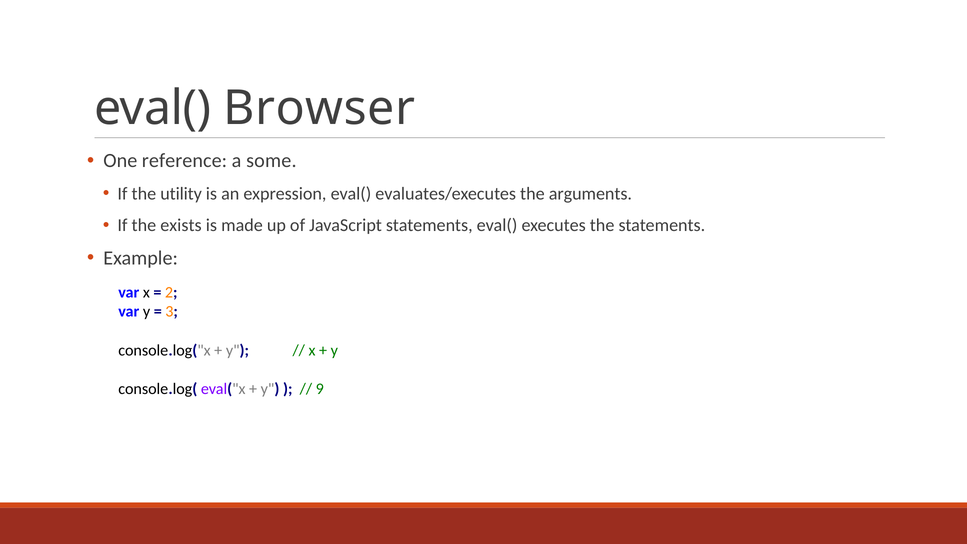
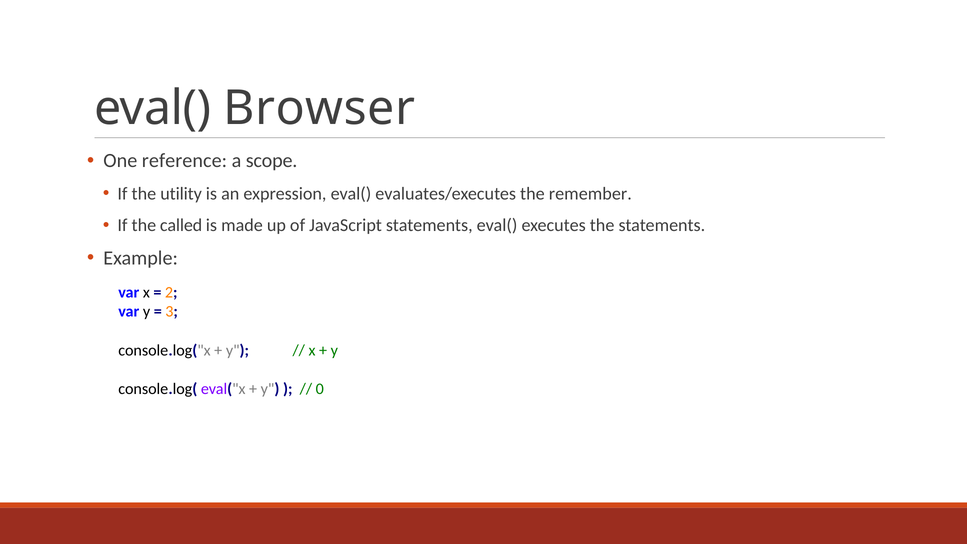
some: some -> scope (272, 161)
arguments: arguments -> remember (590, 194)
exists: exists -> called (181, 225)
9: 9 -> 0 (320, 389)
